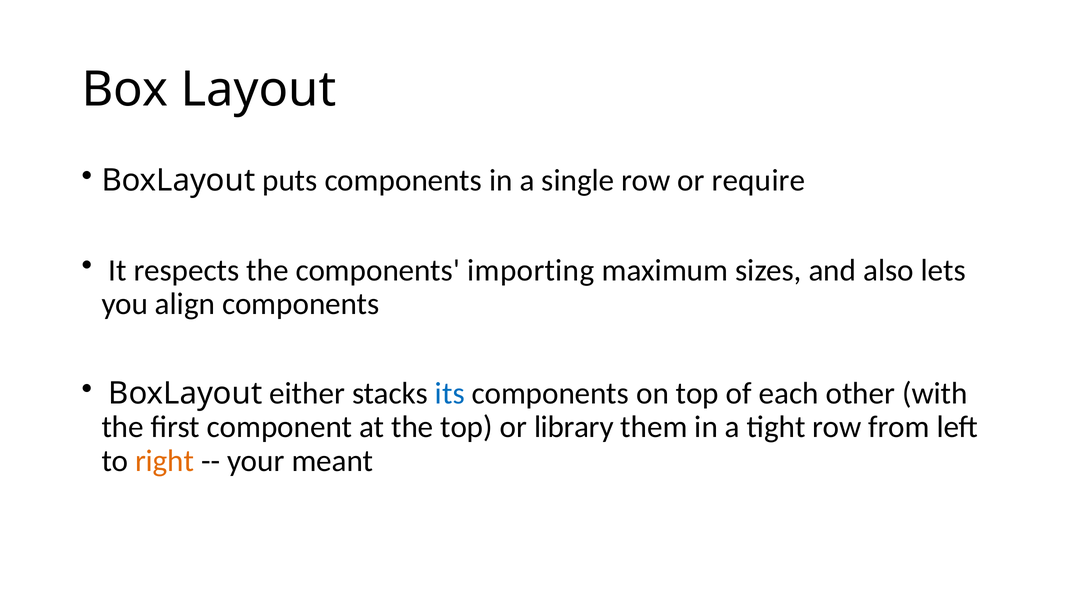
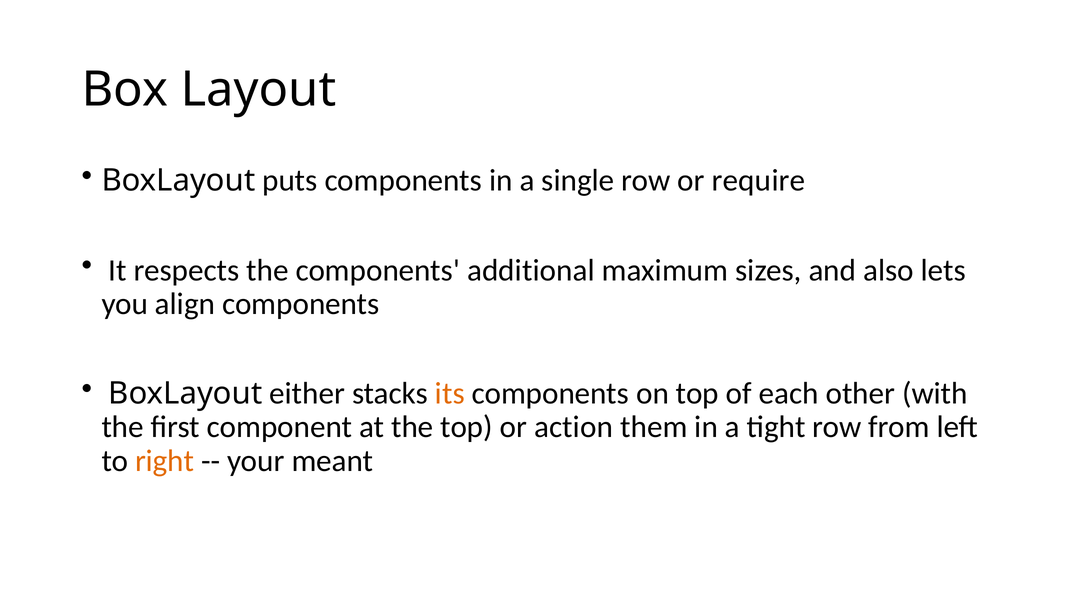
importing: importing -> additional (531, 270)
its colour: blue -> orange (450, 394)
library: library -> action (574, 427)
